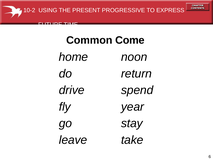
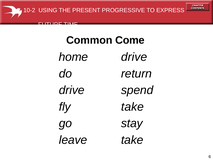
noon: noon -> drive (134, 57)
year: year -> take (132, 107)
